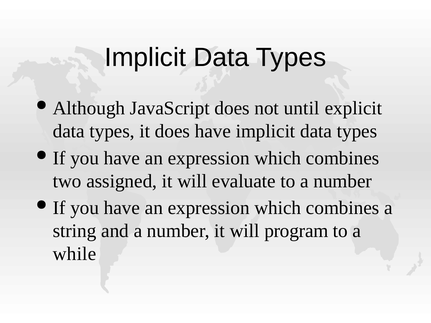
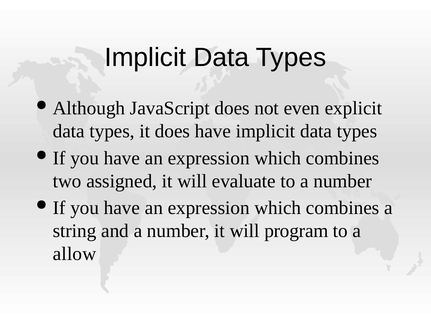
until: until -> even (302, 108)
while: while -> allow (75, 254)
